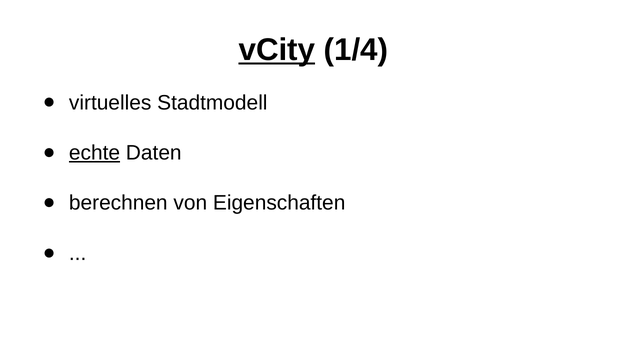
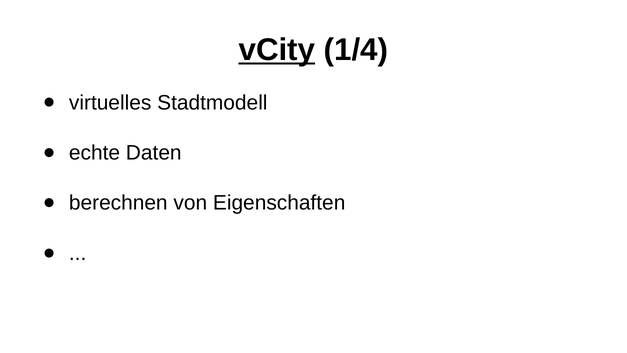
echte underline: present -> none (95, 153)
